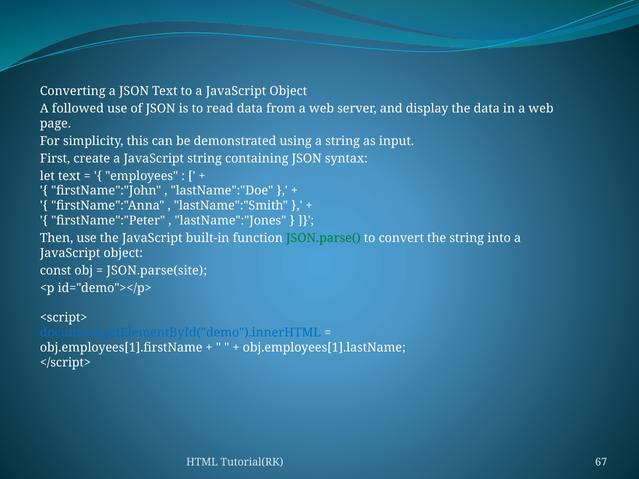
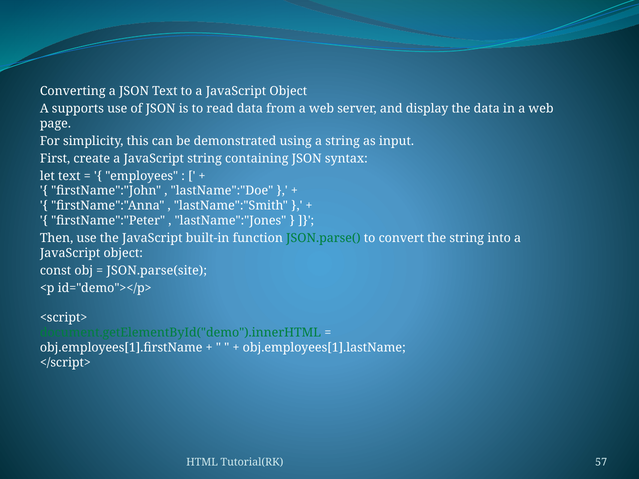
followed: followed -> supports (78, 109)
document.getElementById("demo").innerHTML colour: blue -> green (181, 333)
67: 67 -> 57 (601, 462)
